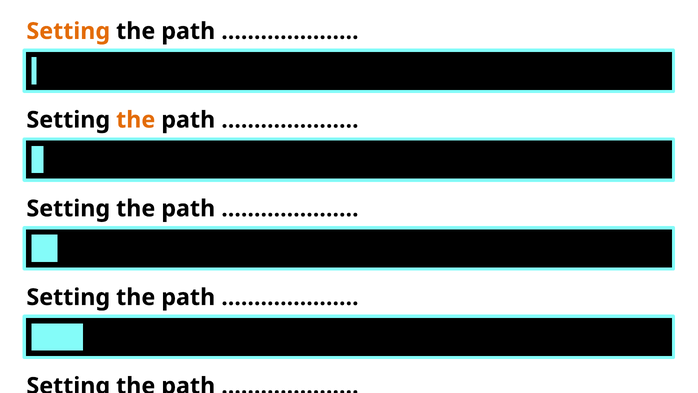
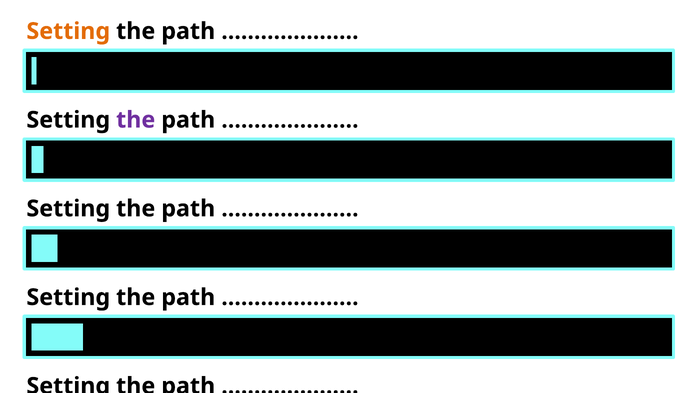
the colour: orange -> purple (136, 120)
